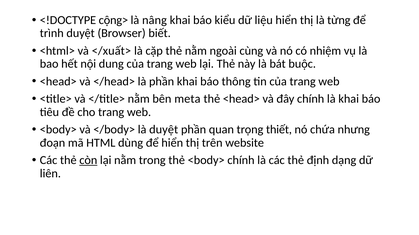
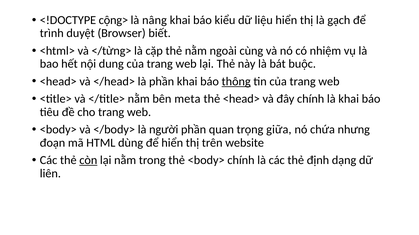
từng: từng -> gạch (339, 20)
</xuất>: </xuất> -> </từng> (112, 51)
thông underline: none -> present (236, 82)
là duyệt: duyệt -> người (164, 130)
thiết: thiết -> giữa (279, 130)
